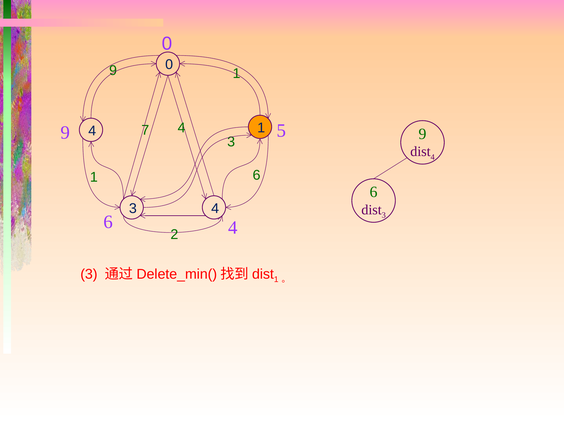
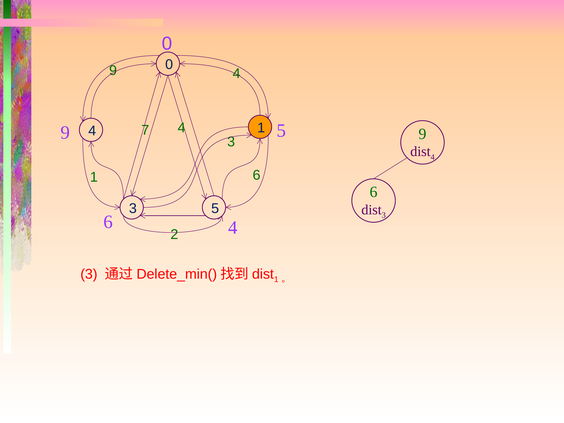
9 1: 1 -> 4 (237, 73)
3 4: 4 -> 5 (215, 208)
